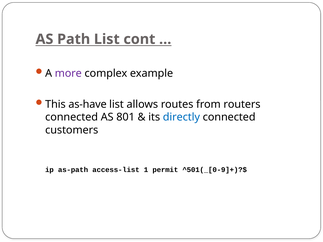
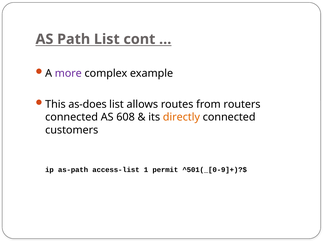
as-have: as-have -> as-does (88, 104)
801: 801 -> 608 (126, 117)
directly colour: blue -> orange (181, 117)
